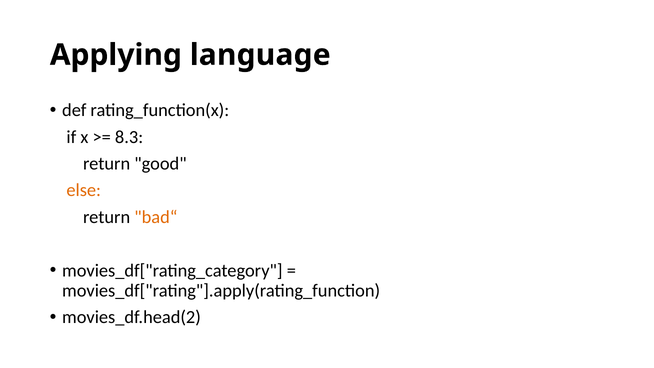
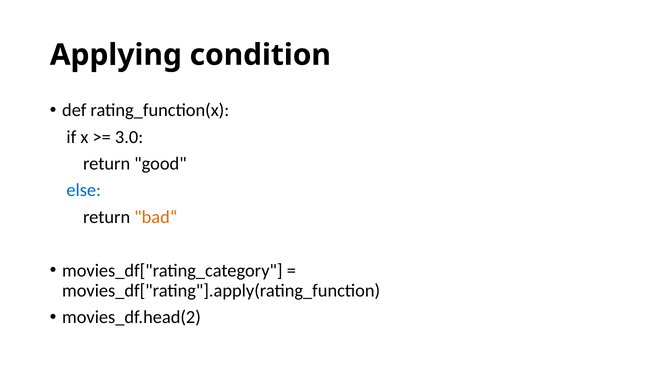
language: language -> condition (260, 55)
8.3: 8.3 -> 3.0 (129, 137)
else colour: orange -> blue (84, 190)
